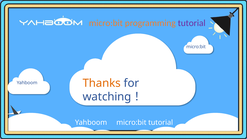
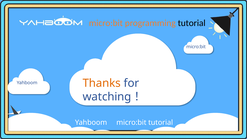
tutorial colour: purple -> black (192, 23)
